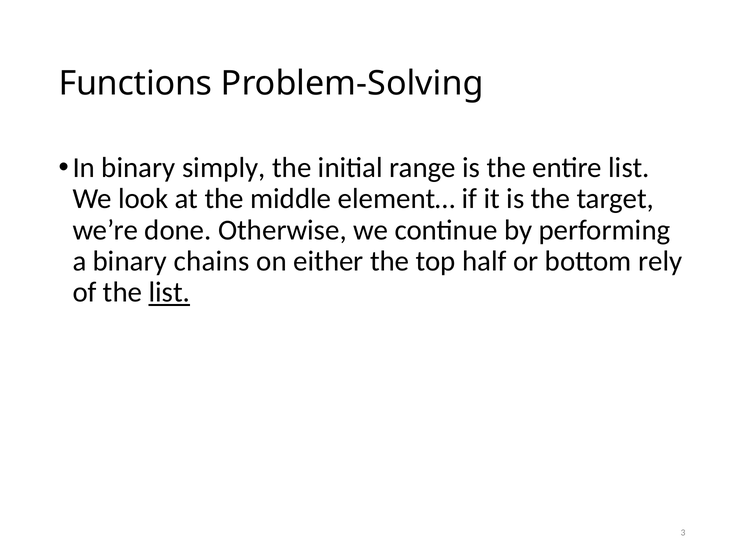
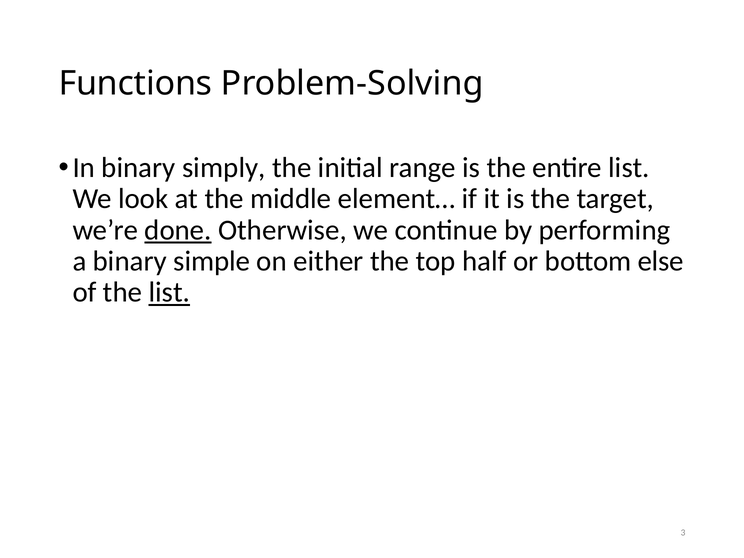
done underline: none -> present (178, 230)
chains: chains -> simple (212, 261)
rely: rely -> else (661, 261)
